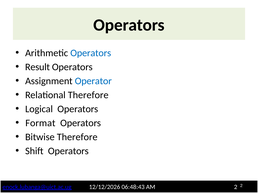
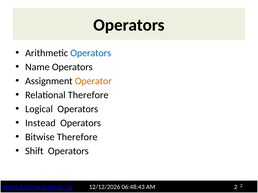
Result: Result -> Name (37, 67)
Operator colour: blue -> orange (93, 81)
Format: Format -> Instead (40, 123)
